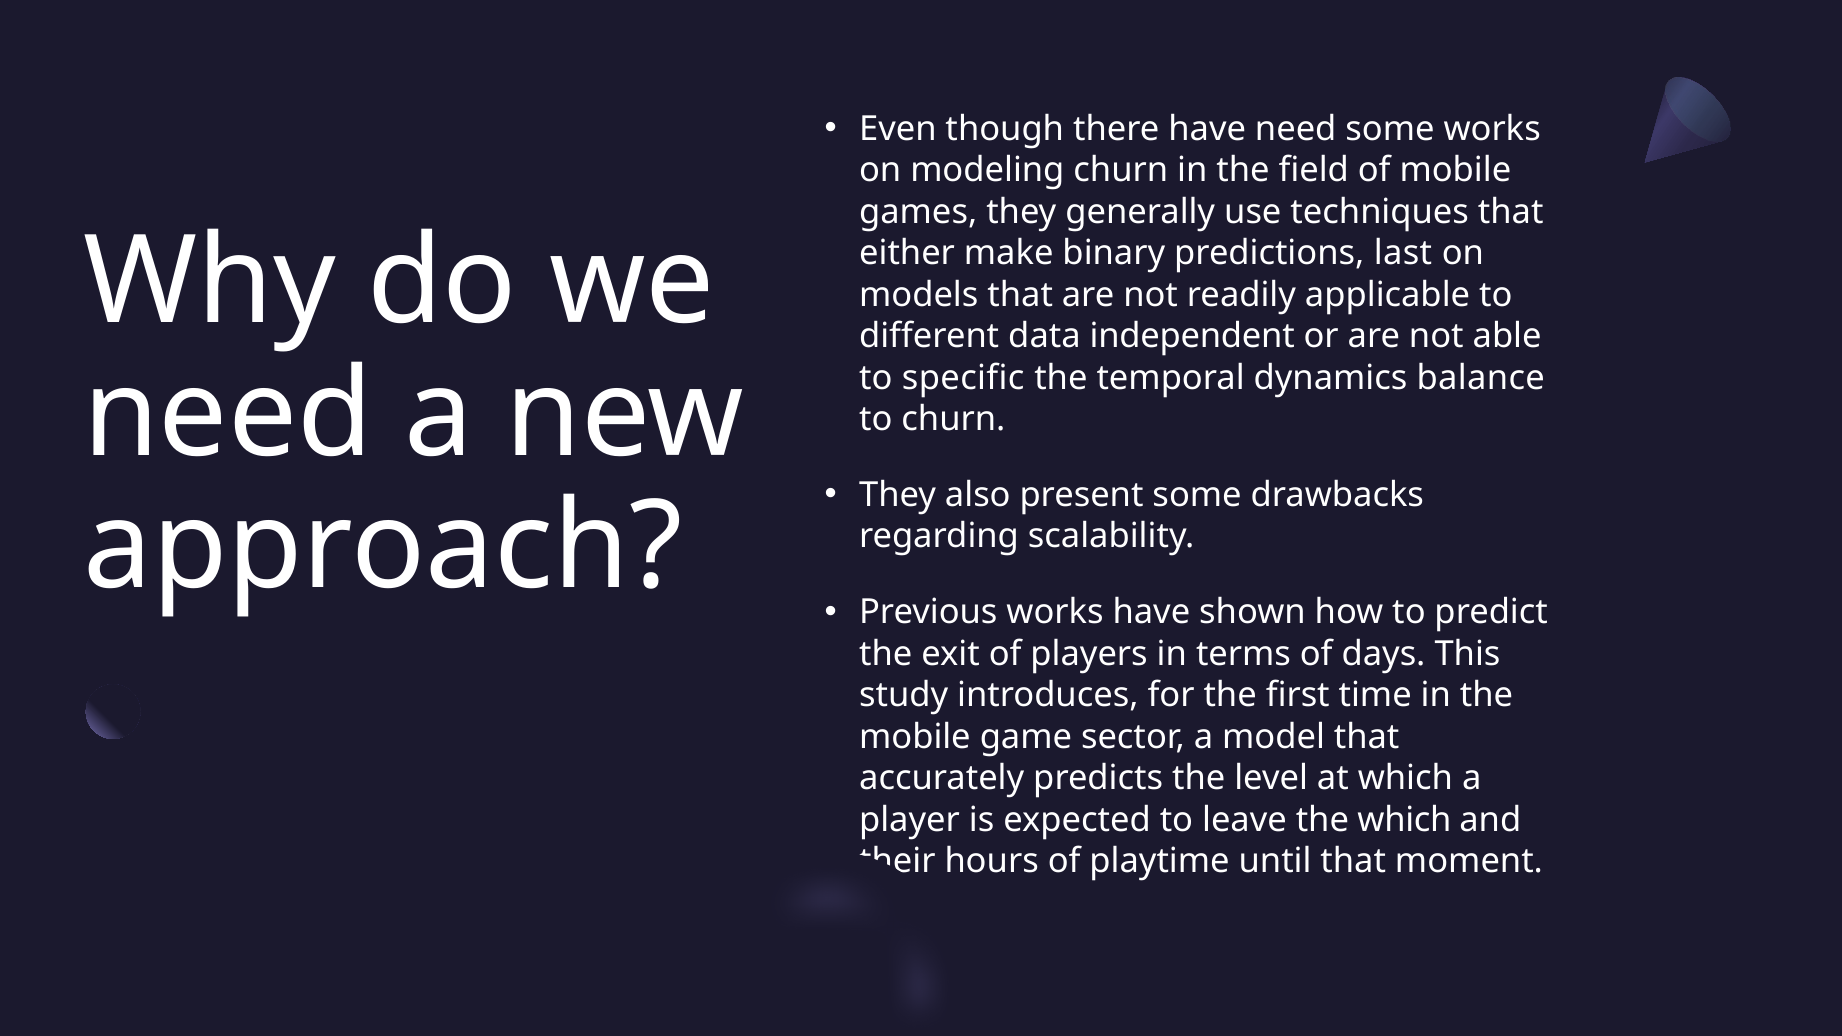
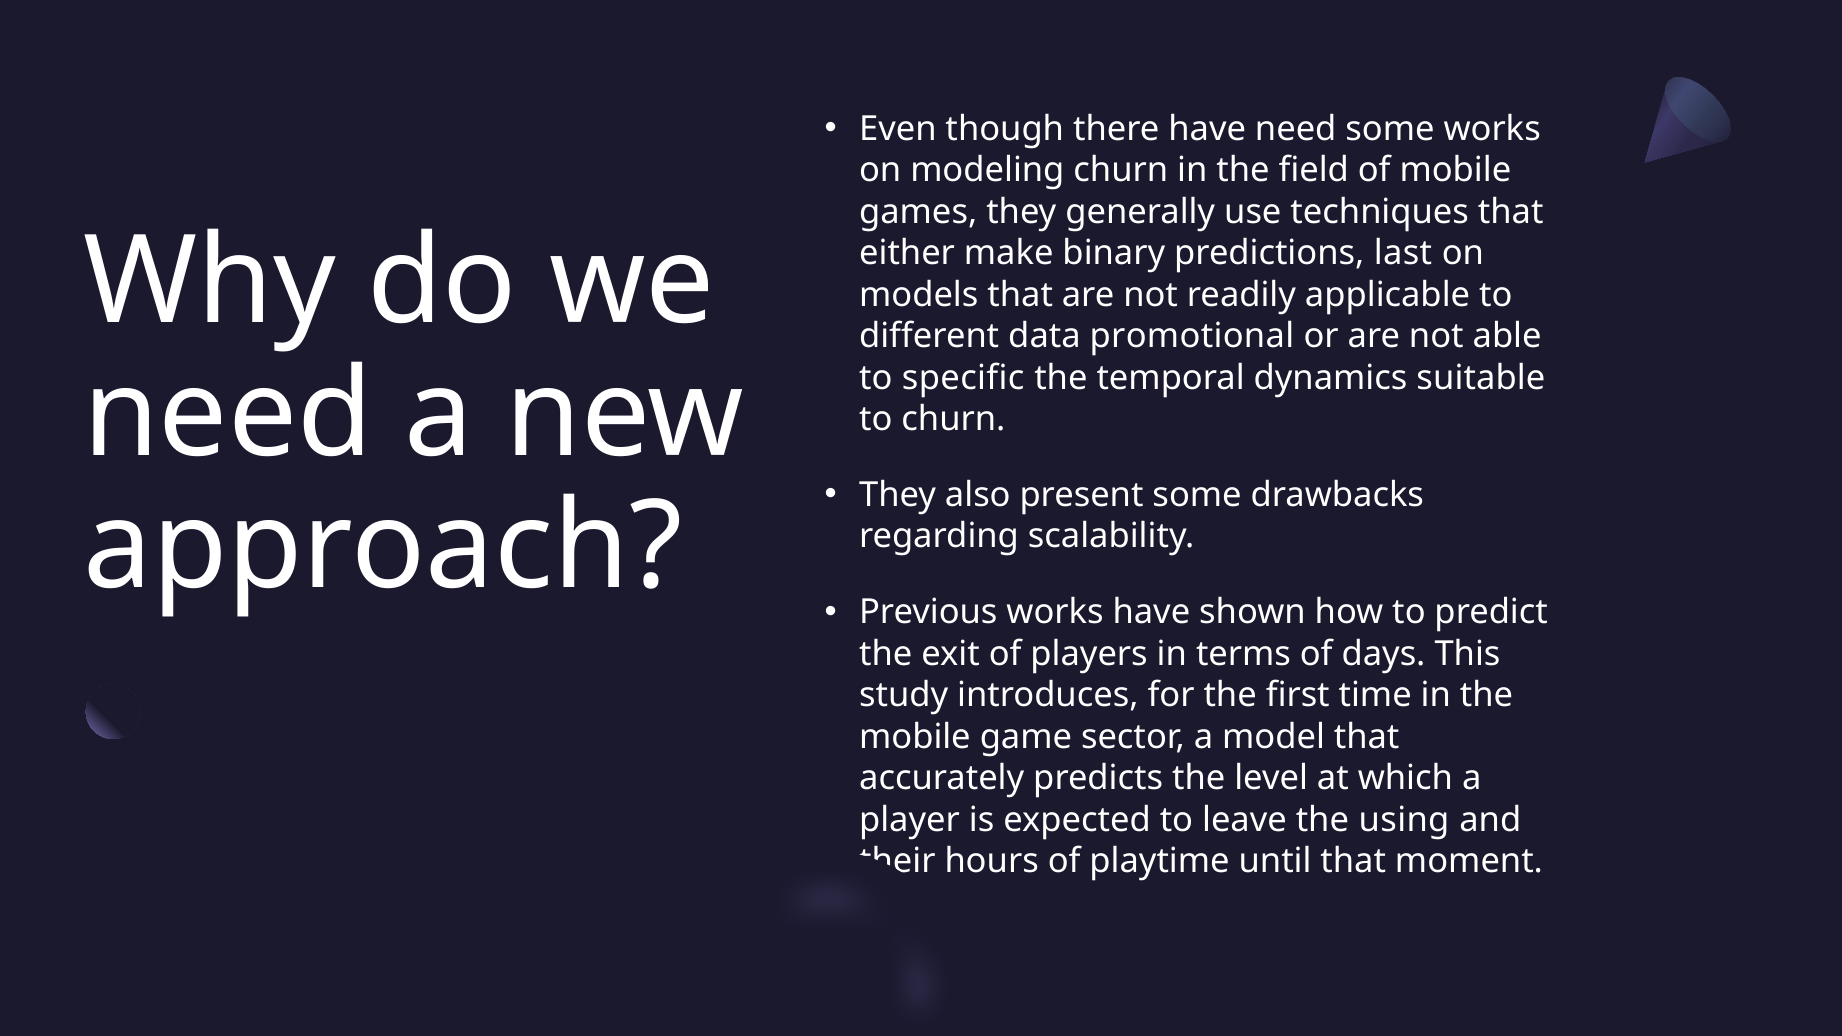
independent: independent -> promotional (1192, 336)
balance: balance -> suitable (1481, 378)
the which: which -> using (1404, 820)
